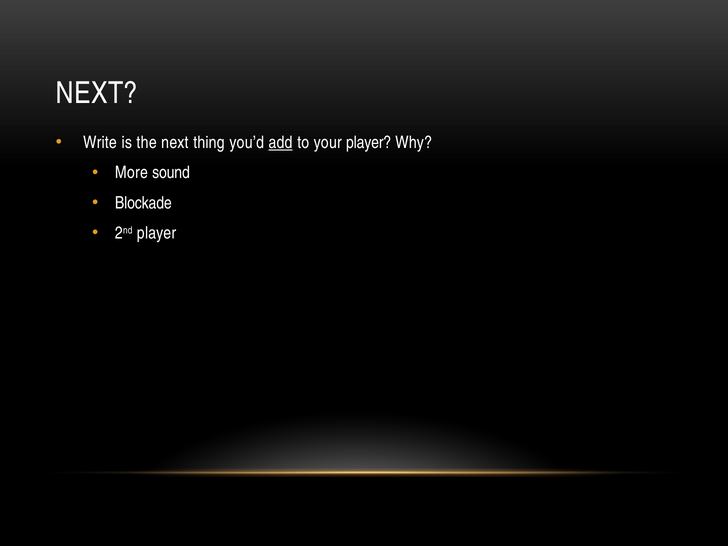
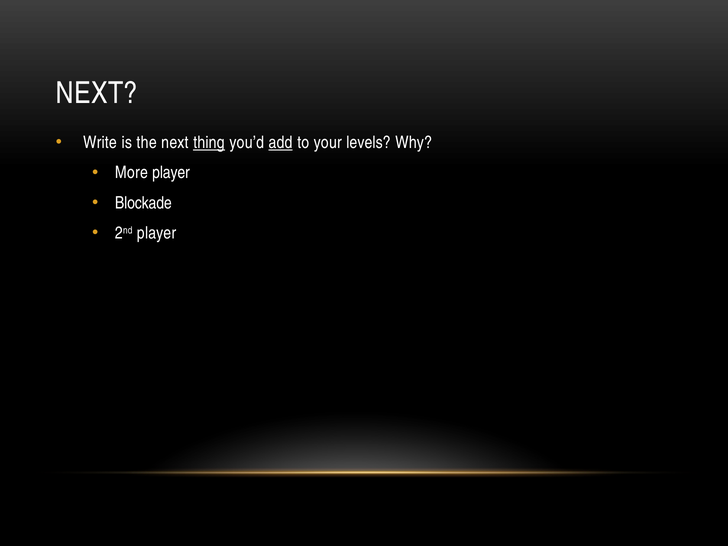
thing underline: none -> present (209, 143)
your player: player -> levels (368, 143)
More sound: sound -> player (171, 173)
